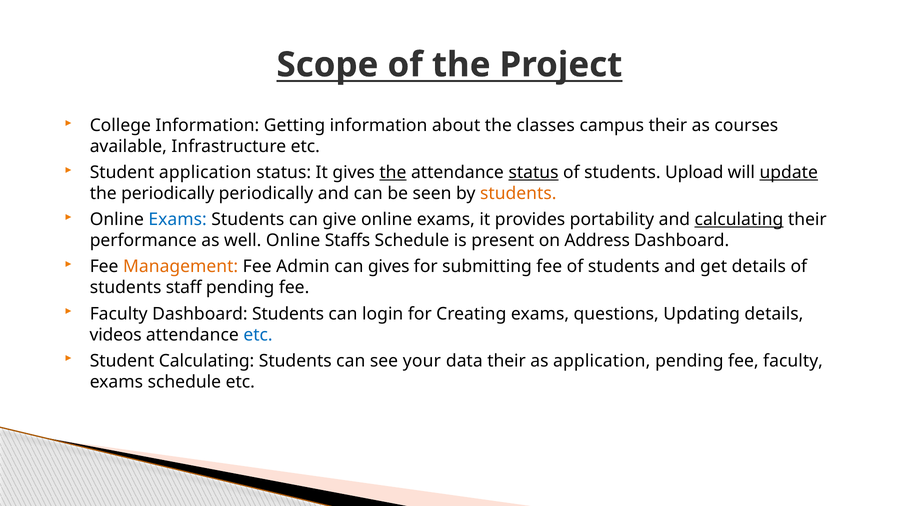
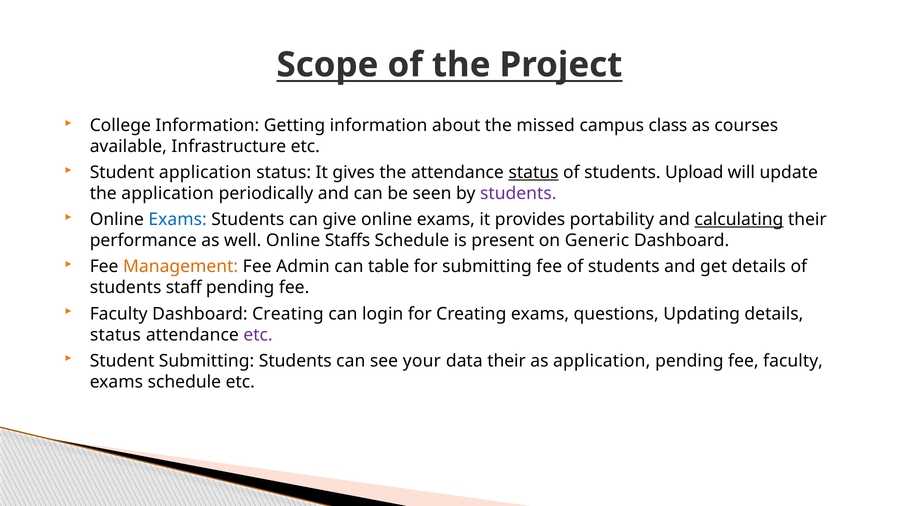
classes: classes -> missed (546, 125)
campus their: their -> class (668, 125)
the underline: present -> none (393, 172)
update underline: present -> none (789, 172)
the periodically: periodically -> application (168, 193)
students colour: orange -> purple (518, 193)
Address: Address -> Generic (597, 241)
can gives: gives -> table (389, 267)
Dashboard Students: Students -> Creating (288, 314)
videos: videos -> status (115, 335)
etc colour: blue -> purple (258, 335)
Student Calculating: Calculating -> Submitting (207, 361)
